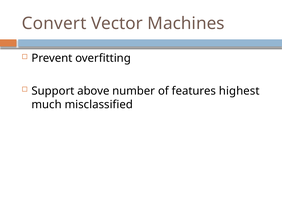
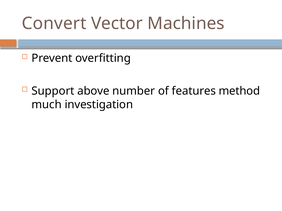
highest: highest -> method (239, 91)
misclassified: misclassified -> investigation (99, 105)
